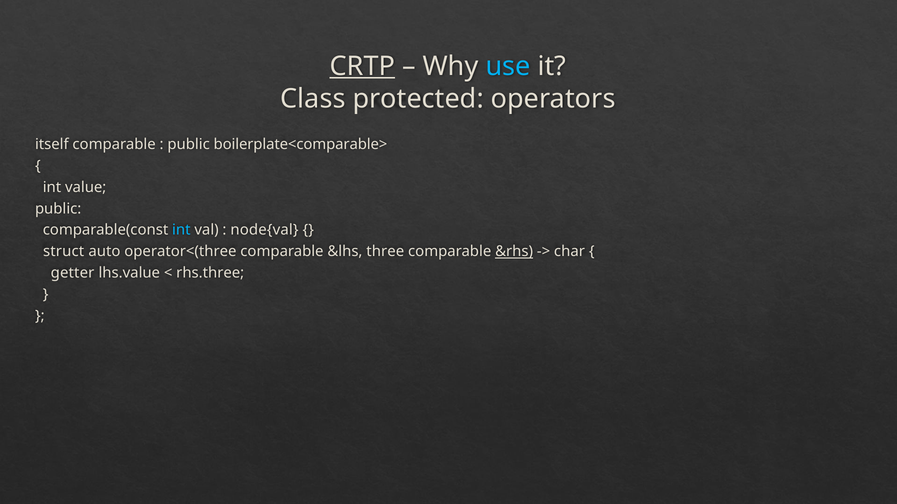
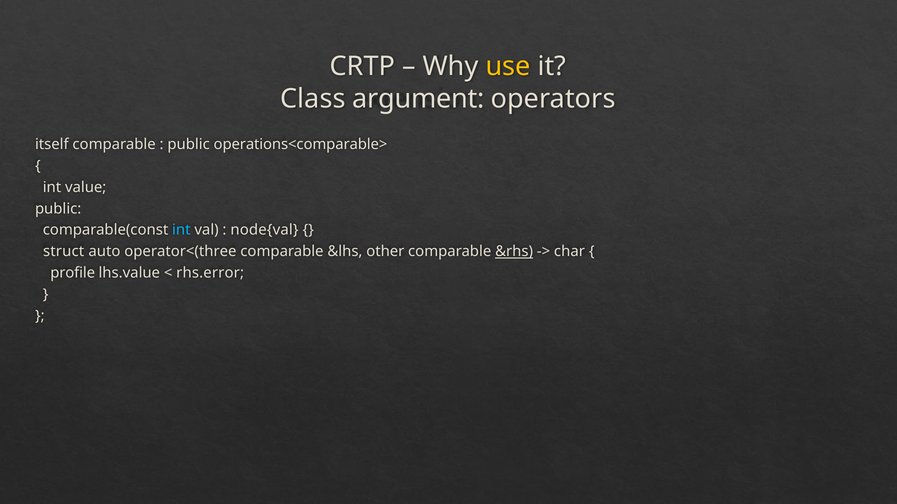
CRTP underline: present -> none (362, 66)
use colour: light blue -> yellow (508, 66)
protected: protected -> argument (418, 99)
boilerplate<comparable>: boilerplate<comparable> -> operations<comparable> (301, 144)
three: three -> other (385, 252)
getter: getter -> profile (73, 273)
rhs.three: rhs.three -> rhs.error (210, 273)
